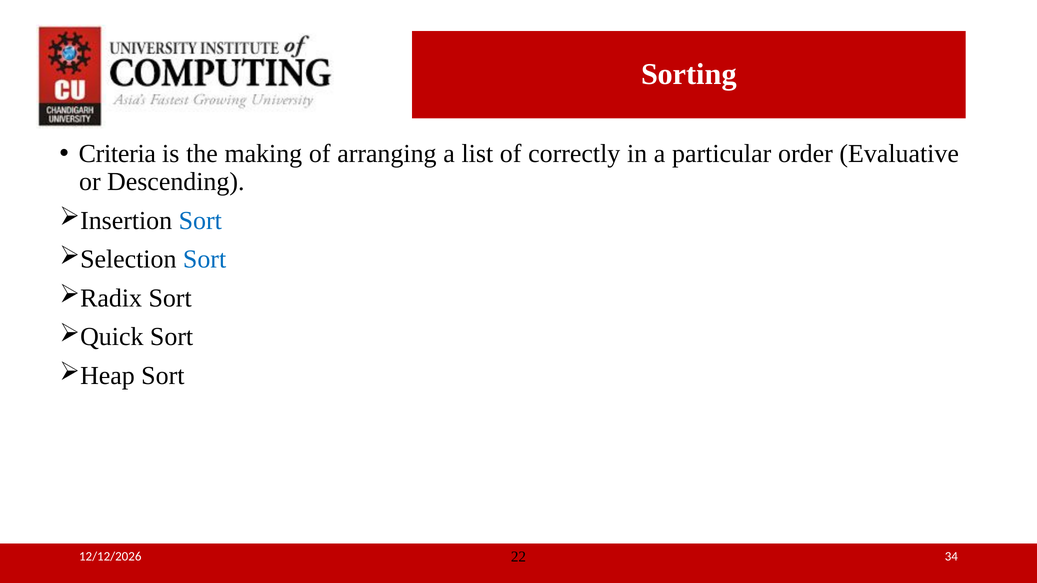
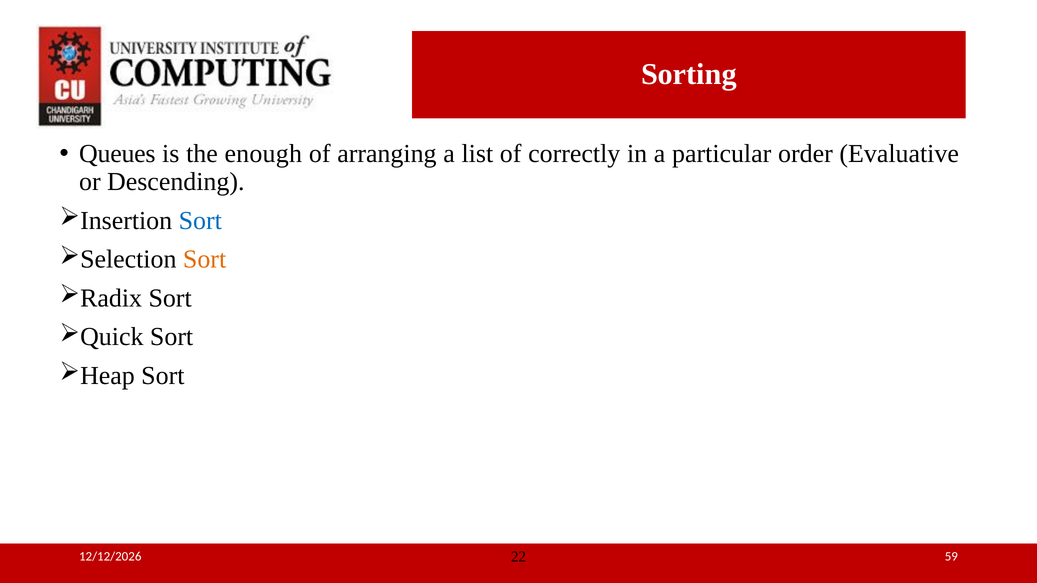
Criteria: Criteria -> Queues (117, 154)
making: making -> enough (263, 154)
Sort colour: blue -> orange (205, 259)
34: 34 -> 59 (951, 557)
